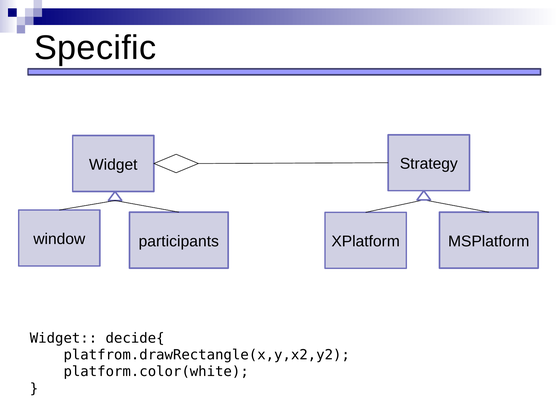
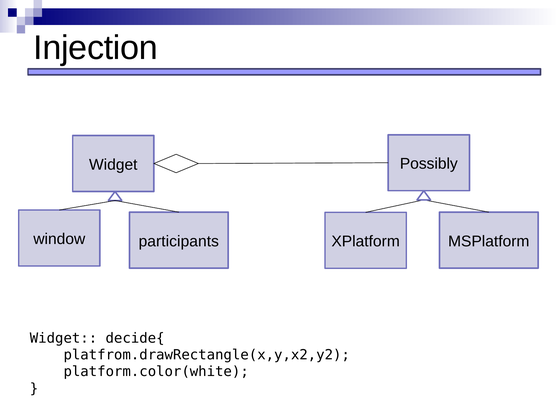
Specific: Specific -> Injection (96, 48)
Strategy: Strategy -> Possibly (429, 164)
